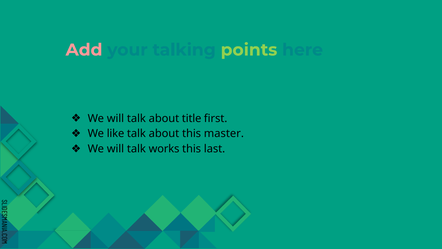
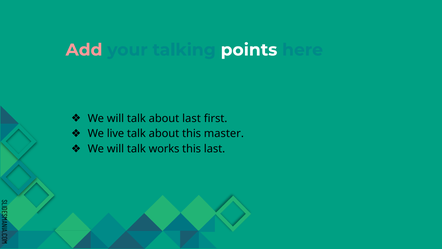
points colour: light green -> white (249, 50)
about title: title -> last (192, 118)
like: like -> live (115, 133)
